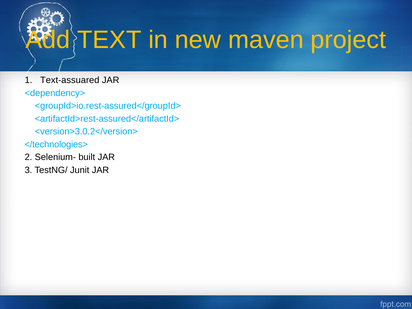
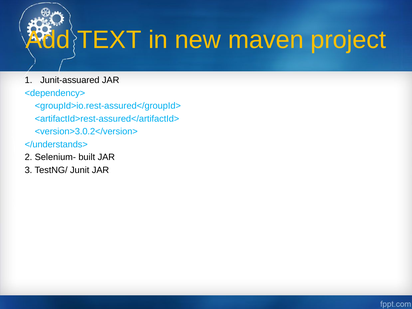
Text-assuared: Text-assuared -> Junit-assuared (70, 80)
</technologies>: </technologies> -> </understands> (56, 144)
